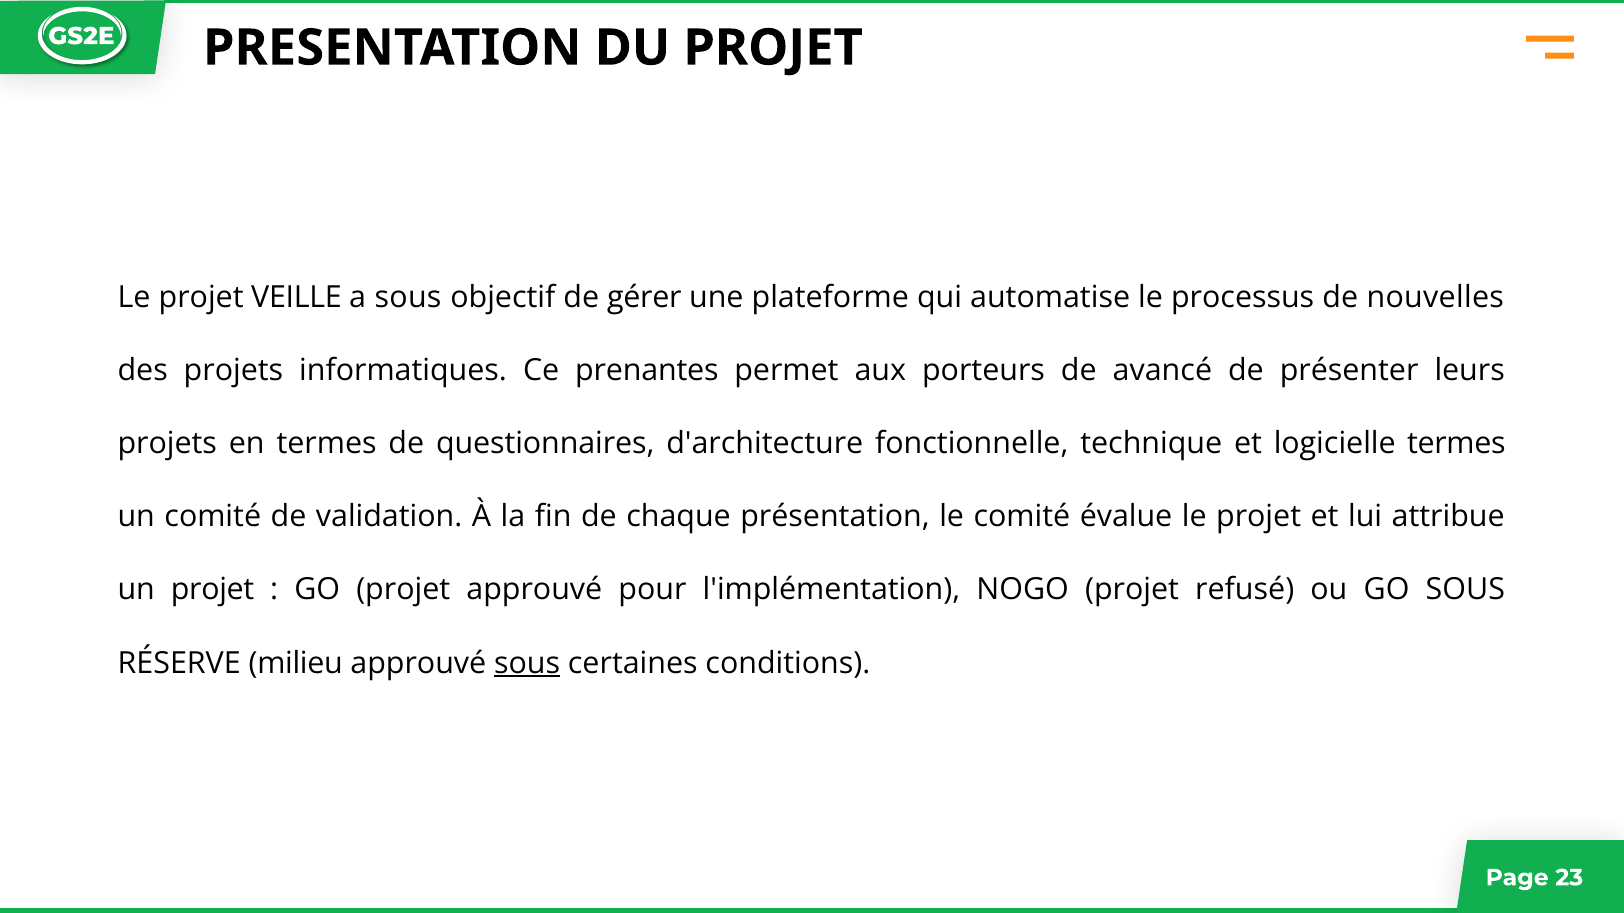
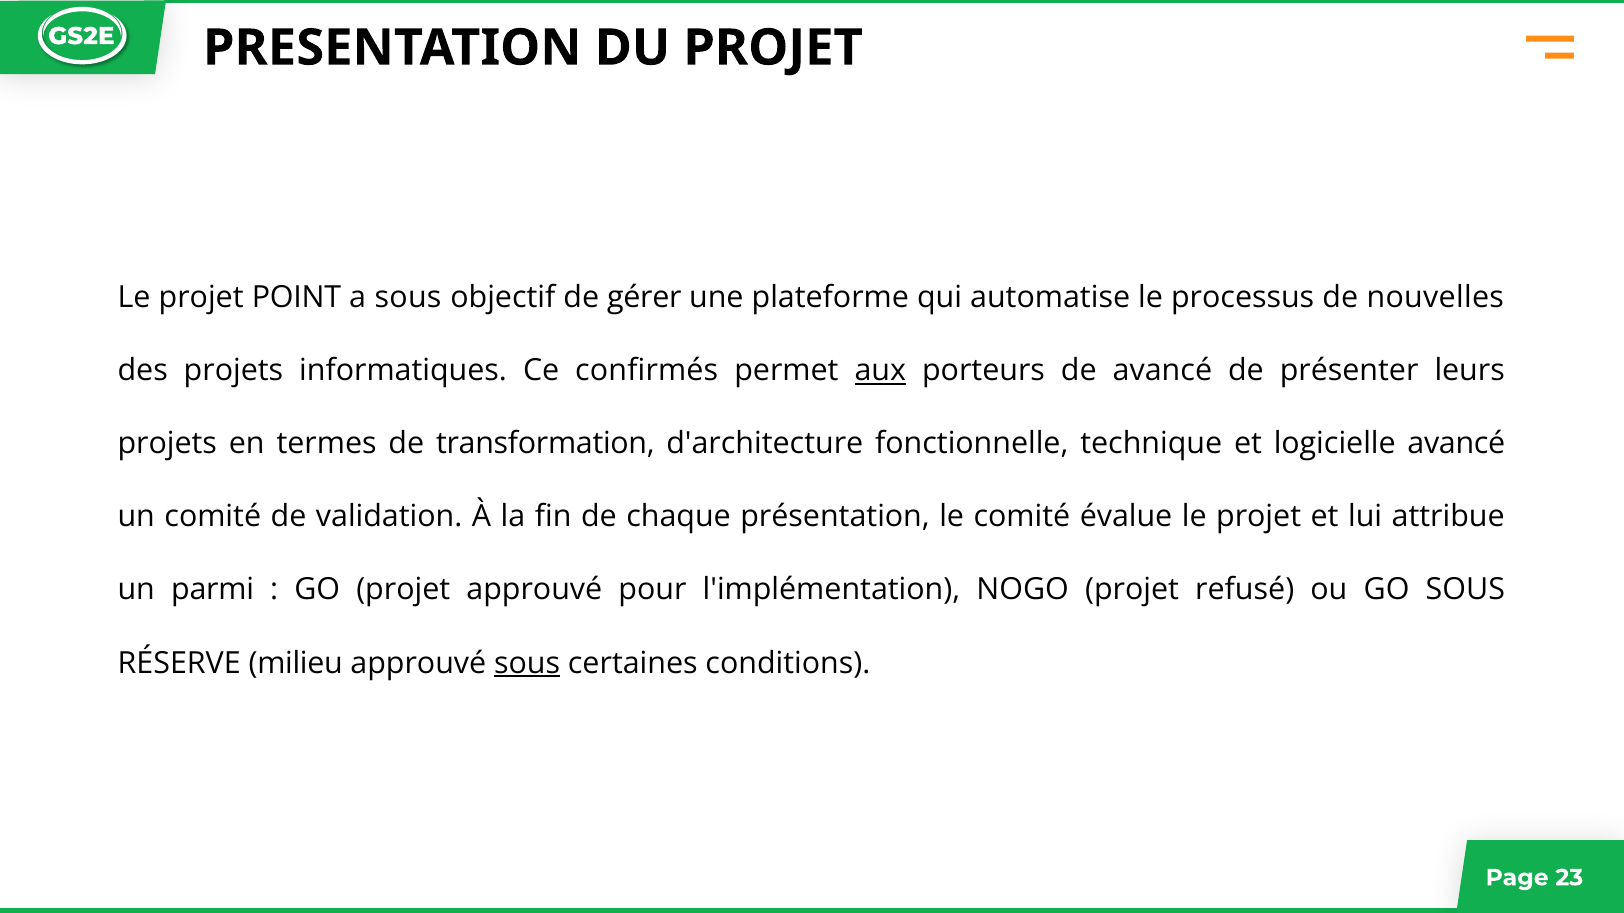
VEILLE: VEILLE -> POINT (296, 298)
prenantes: prenantes -> confirmés (647, 371)
aux underline: none -> present (880, 371)
questionnaires: questionnaires -> transformation (545, 444)
logicielle termes: termes -> avancé (1456, 444)
un projet: projet -> parmi (213, 590)
